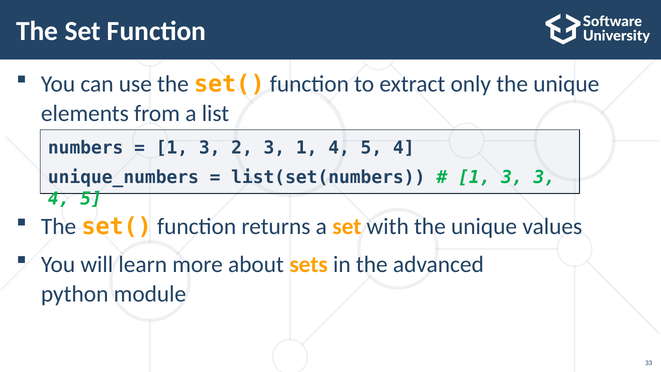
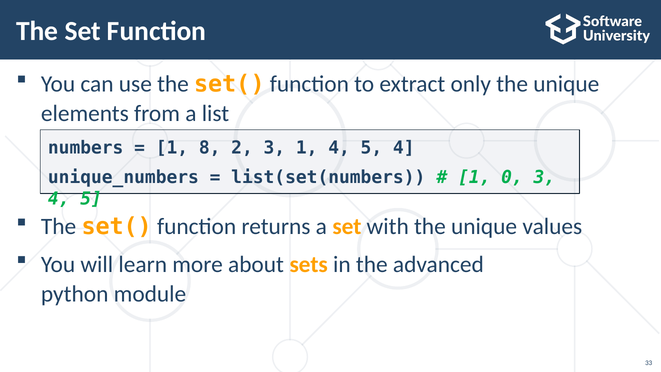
3: 3 -> 8 (210, 148)
3: 3 -> 0 (512, 177)
